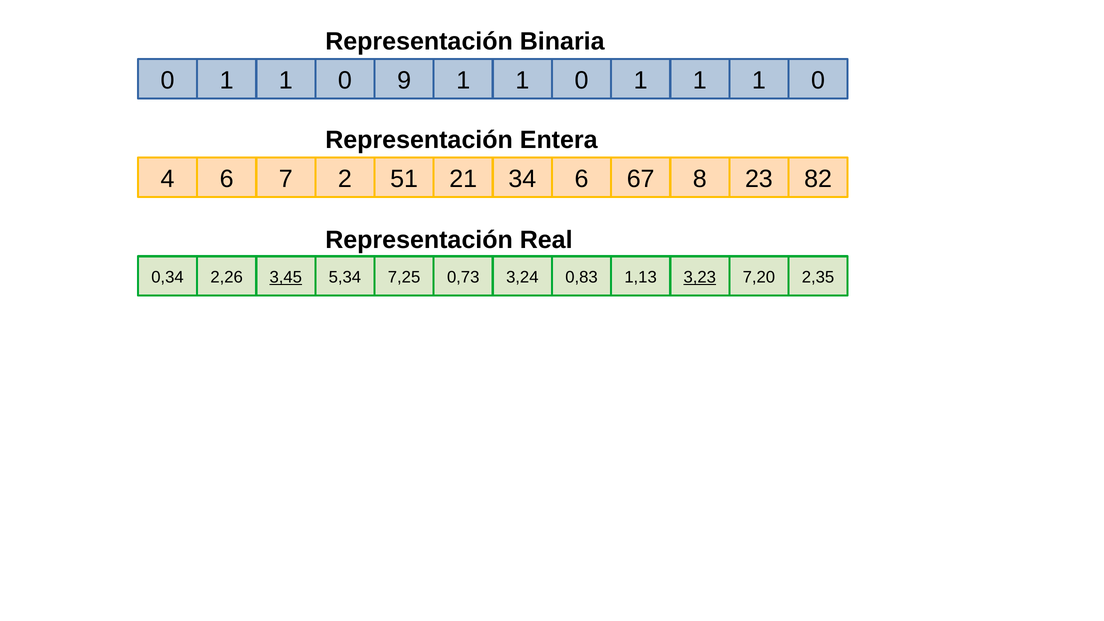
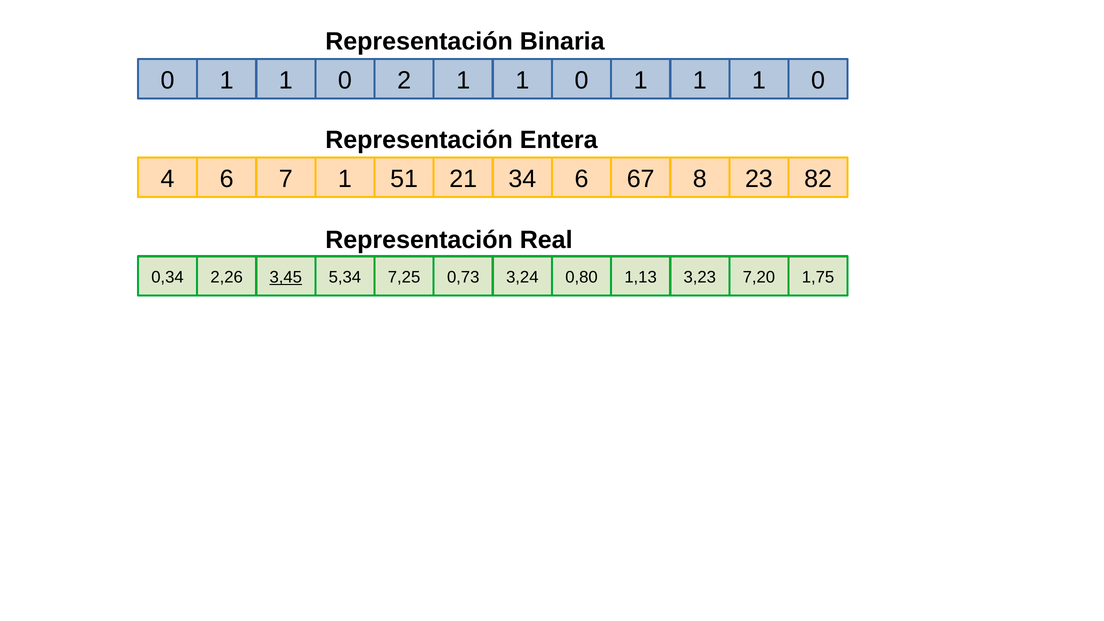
9: 9 -> 2 (404, 81)
7 2: 2 -> 1 (345, 179)
0,83: 0,83 -> 0,80 (581, 277)
3,23 underline: present -> none (700, 277)
2,35: 2,35 -> 1,75 (818, 277)
